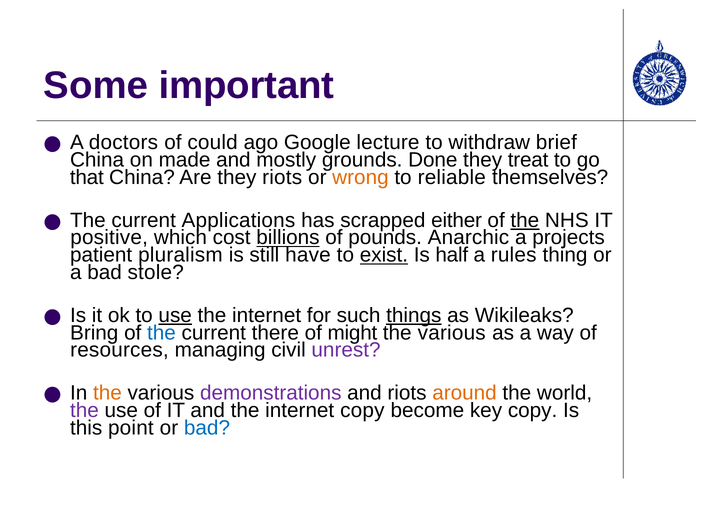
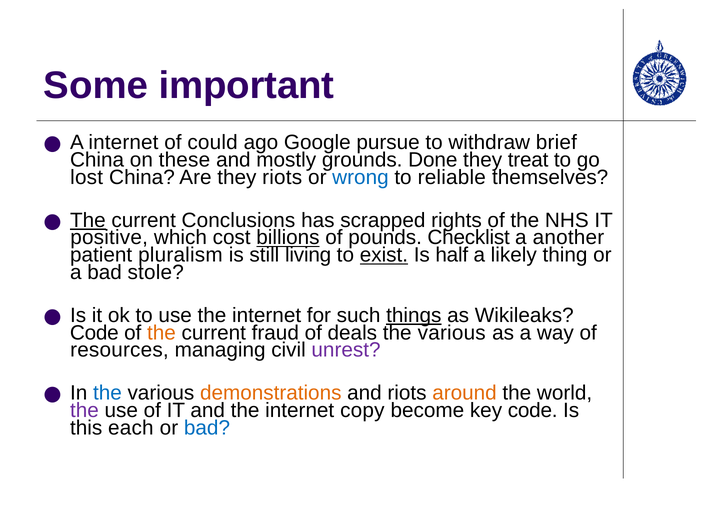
A doctors: doctors -> internet (123, 143)
lecture: lecture -> pursue (388, 143)
made: made -> these (184, 160)
that: that -> lost (87, 177)
wrong colour: orange -> blue (360, 177)
The underline: none -> present (88, 220)
Applications: Applications -> Conclusions (238, 220)
either: either -> rights (456, 220)
the underline: present -> none (525, 220)
Anarchic: Anarchic -> Checklist (469, 238)
projects: projects -> another (568, 238)
have: have -> living (308, 255)
rules: rules -> likely (514, 255)
use underline: present -> none (175, 316)
Bring: Bring -> Code (94, 333)
the colour: blue -> orange (161, 333)
there: there -> fraud (275, 333)
might: might -> deals (352, 333)
the colour: orange -> blue (107, 394)
demonstrations colour: purple -> orange (271, 394)
key copy: copy -> code (533, 411)
point: point -> each (131, 428)
